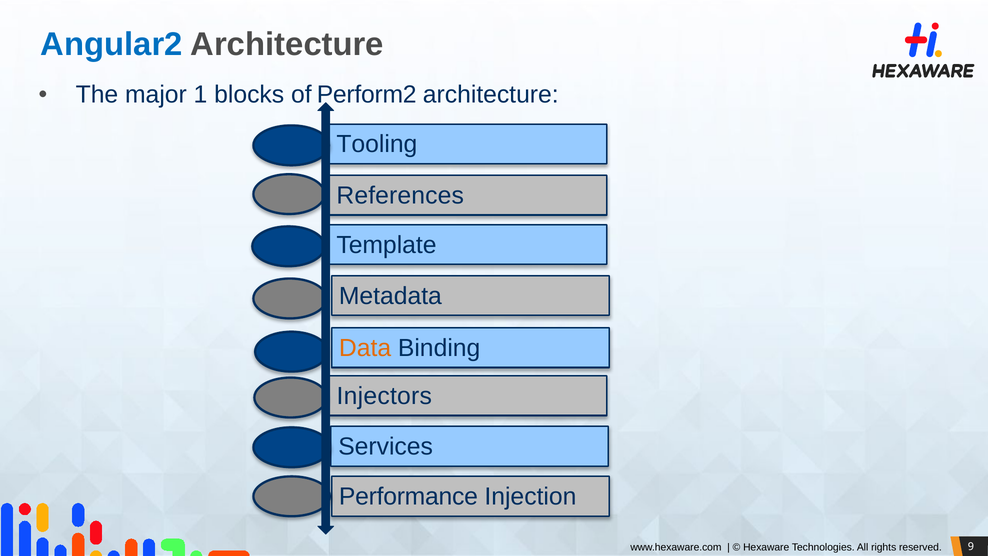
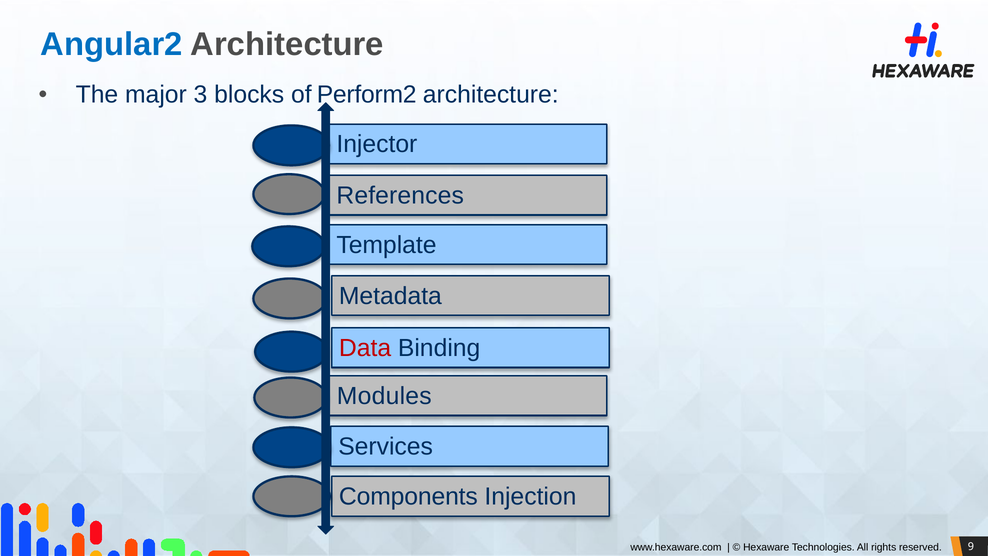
1: 1 -> 3 (200, 95)
Tooling: Tooling -> Injector (377, 144)
Data colour: orange -> red (365, 348)
Injectors: Injectors -> Modules (384, 396)
Performance: Performance -> Components (408, 496)
